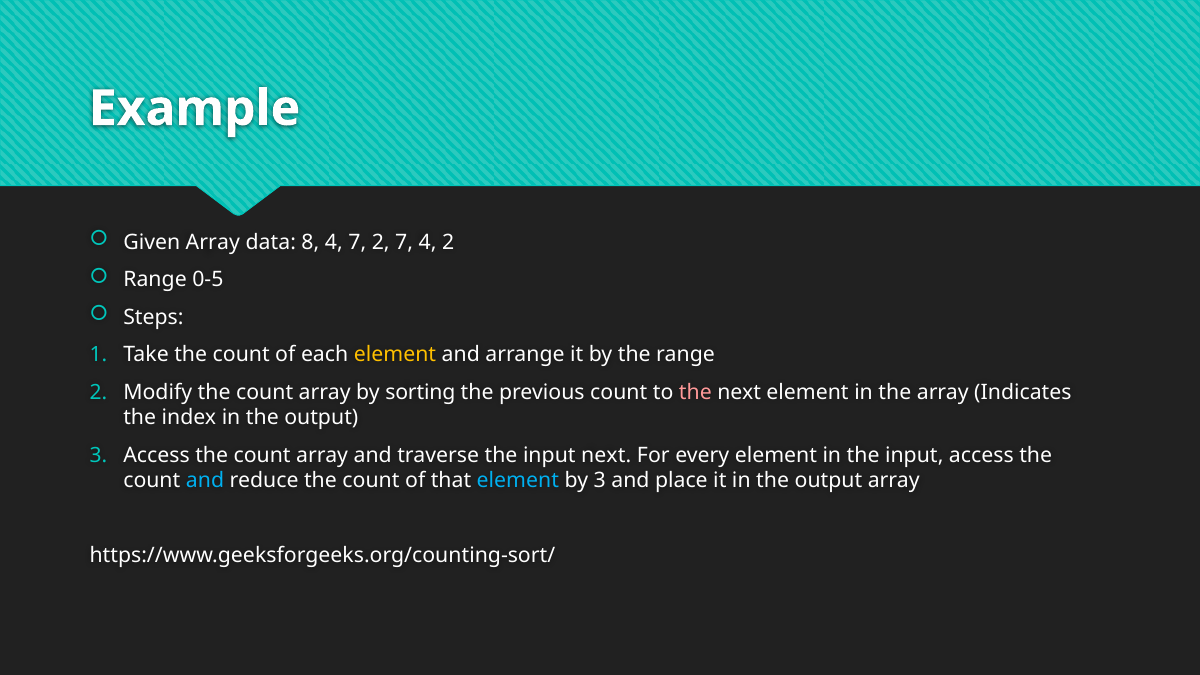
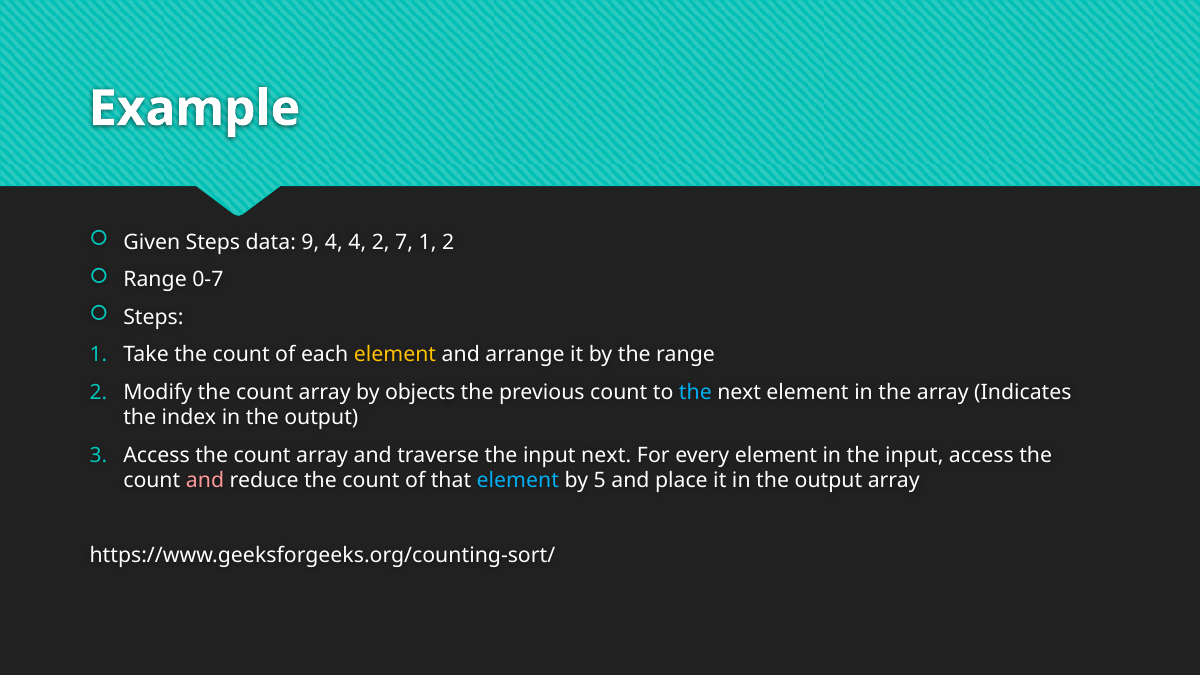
Given Array: Array -> Steps (213, 242)
8: 8 -> 9 (310, 242)
4 7: 7 -> 4 (357, 242)
7 4: 4 -> 1 (427, 242)
0-5: 0-5 -> 0-7 (208, 280)
sorting: sorting -> objects (420, 392)
the colour: pink -> light blue (695, 392)
and colour: light blue -> pink (205, 481)
by 3: 3 -> 5 (600, 481)
